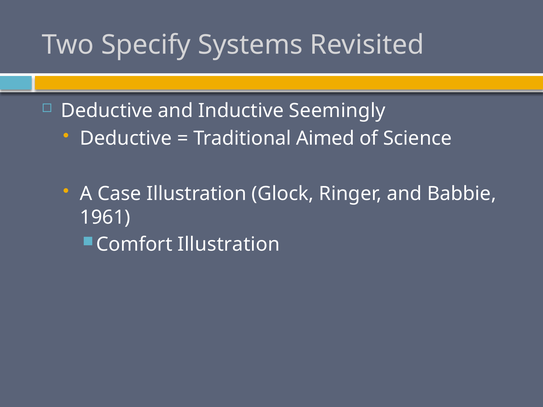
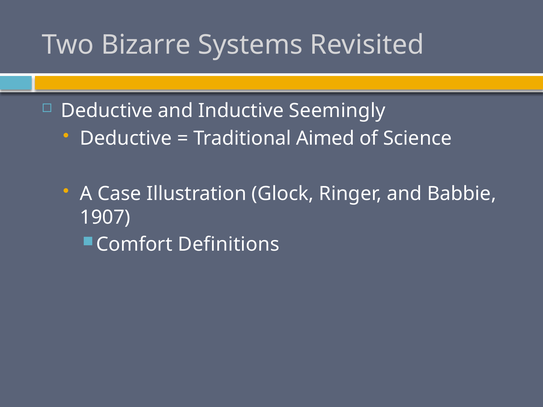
Specify: Specify -> Bizarre (146, 45)
1961: 1961 -> 1907 (105, 217)
Comfort Illustration: Illustration -> Definitions (229, 245)
